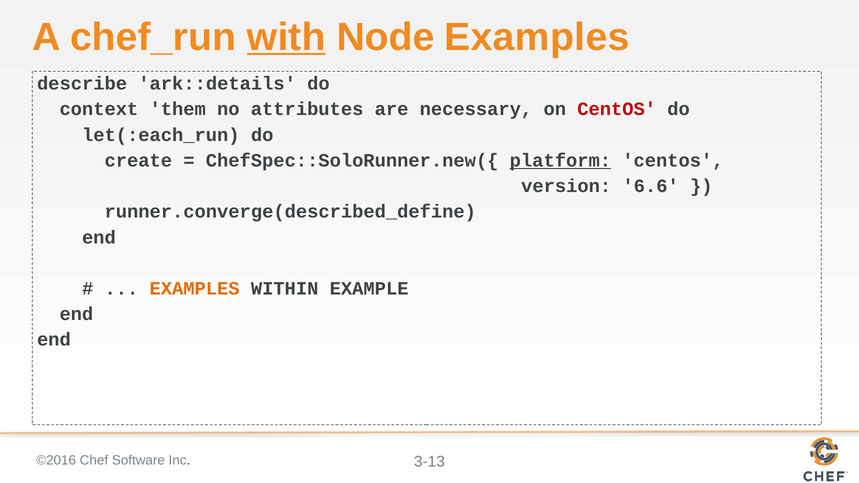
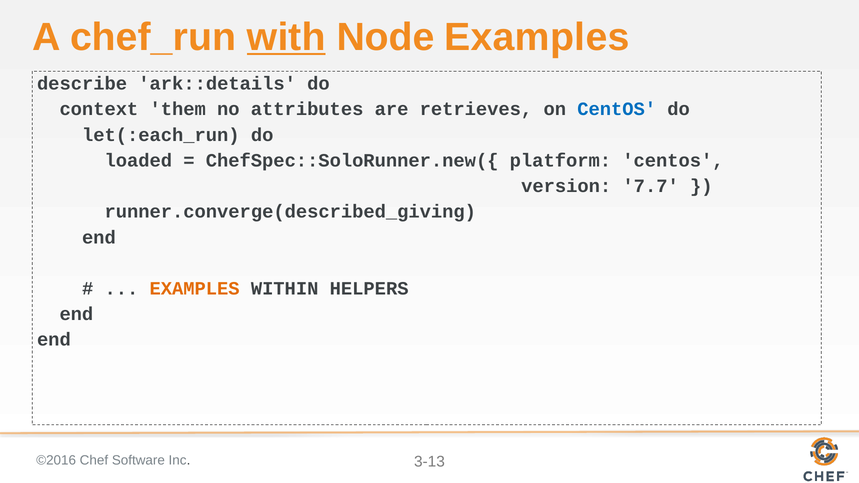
necessary: necessary -> retrieves (476, 109)
CentOS colour: red -> blue (617, 109)
create: create -> loaded (138, 161)
platform underline: present -> none (560, 161)
6.6: 6.6 -> 7.7 (651, 186)
runner.converge(described_define: runner.converge(described_define -> runner.converge(described_giving (290, 212)
EXAMPLE: EXAMPLE -> HELPERS (369, 289)
